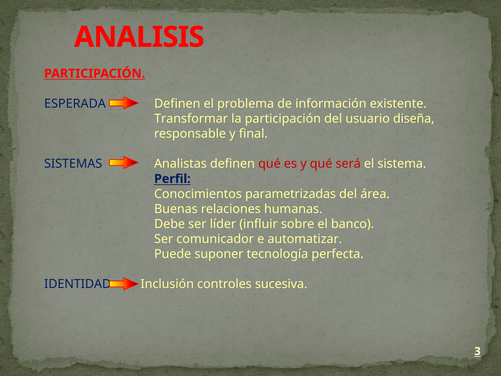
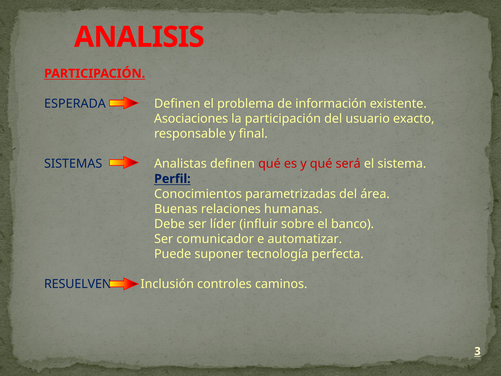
Transformar: Transformar -> Asociaciones (191, 119)
diseña: diseña -> exacto (414, 119)
IDENTIDAD: IDENTIDAD -> RESUELVEN (78, 284)
sucesiva: sucesiva -> caminos (281, 284)
